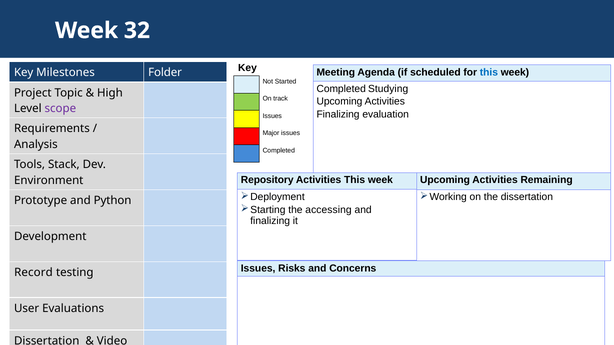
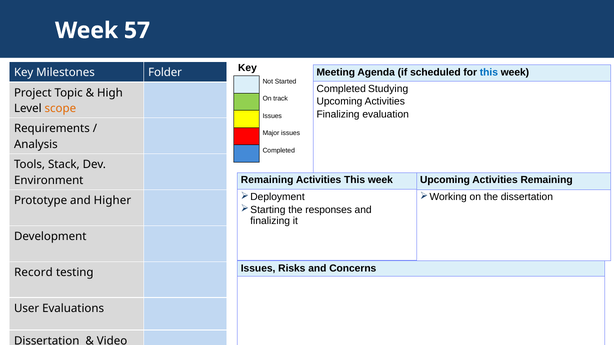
32: 32 -> 57 (137, 31)
scope colour: purple -> orange (60, 109)
Repository: Repository -> Remaining (267, 180)
Python: Python -> Higher (112, 201)
accessing: accessing -> responses (329, 210)
